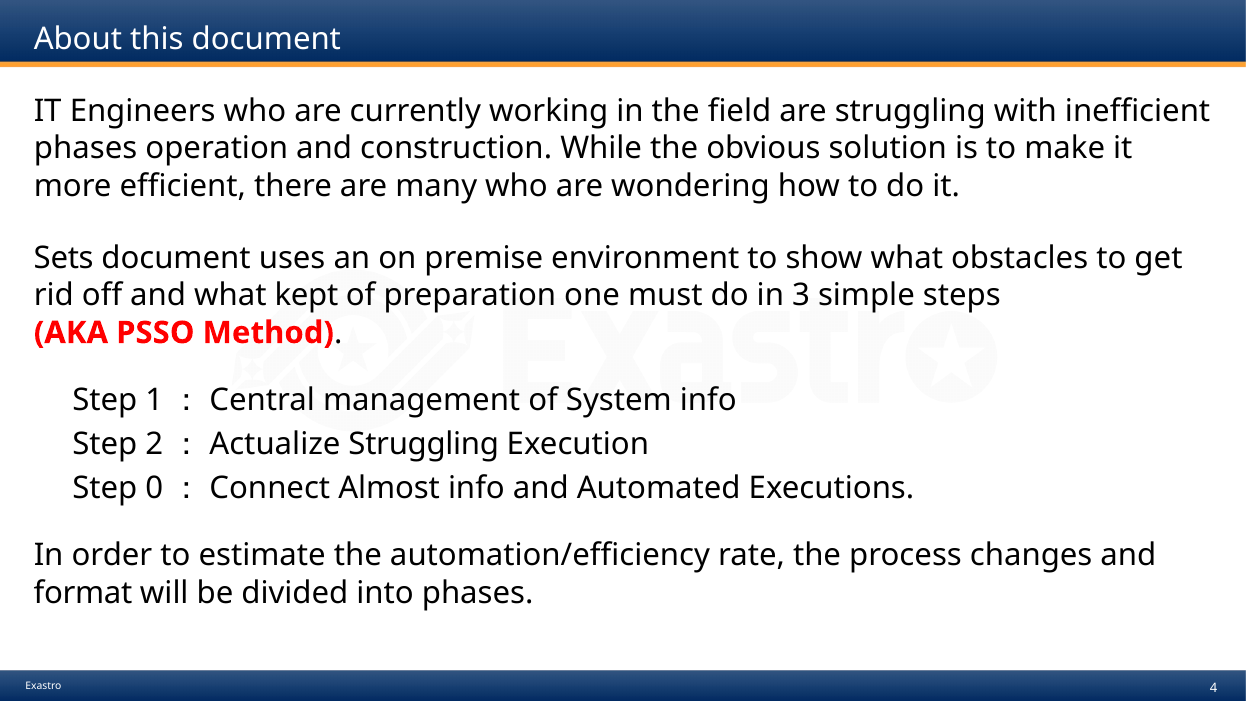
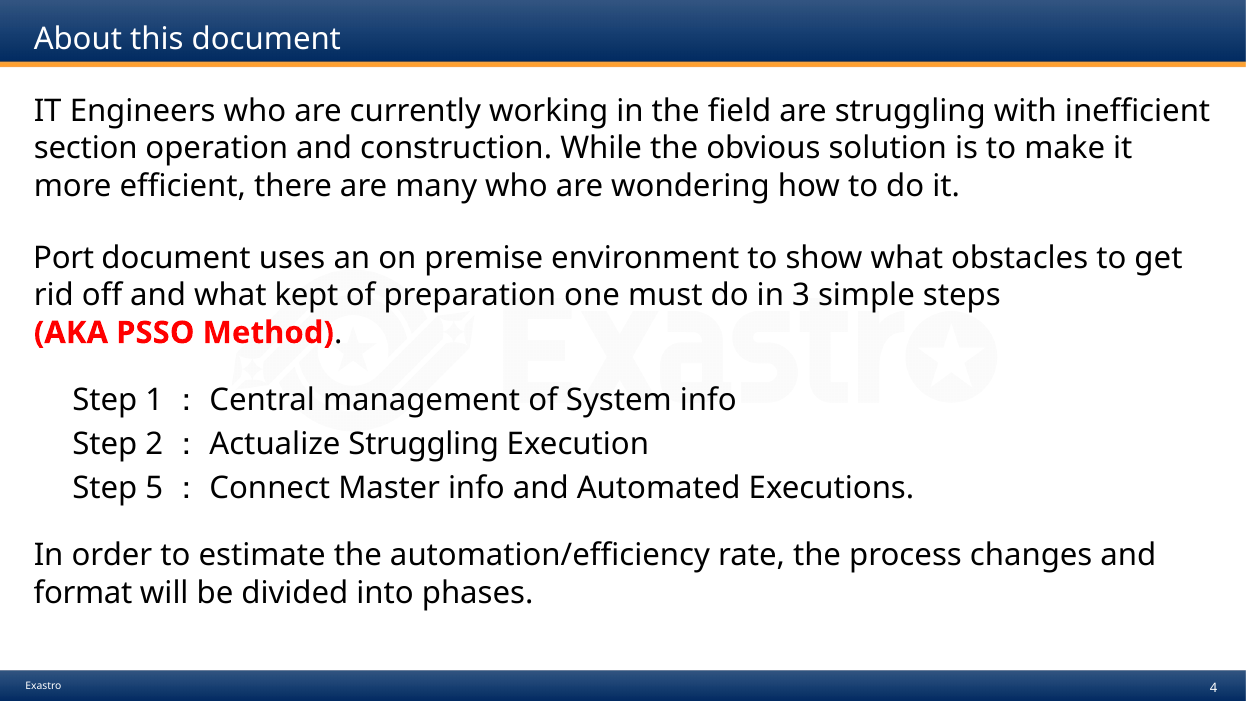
phases: phases -> section (86, 148)
Sets: Sets -> Port (64, 258)
0: 0 -> 5 (154, 488)
Almost: Almost -> Master (389, 488)
